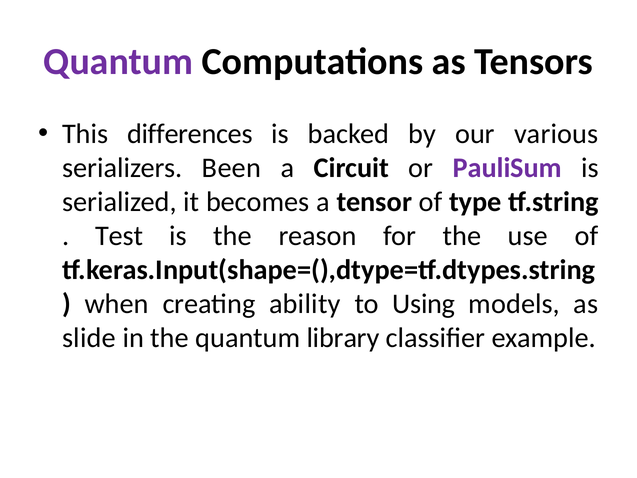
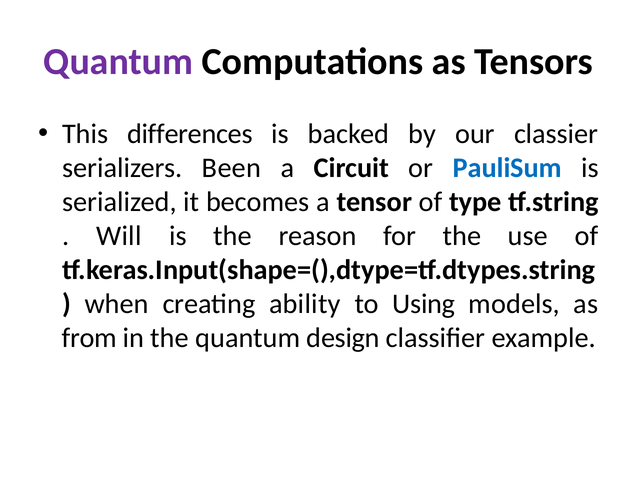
various: various -> classier (556, 134)
PauliSum colour: purple -> blue (507, 168)
Test: Test -> Will (119, 236)
slide: slide -> from (89, 338)
library: library -> design (343, 338)
